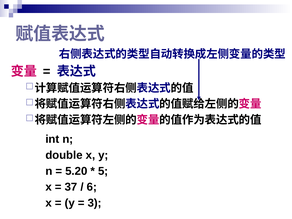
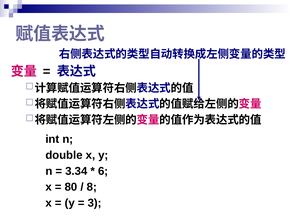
5.20: 5.20 -> 3.34 (76, 171)
5: 5 -> 6 (103, 171)
37: 37 -> 80 (71, 187)
6: 6 -> 8 (92, 187)
